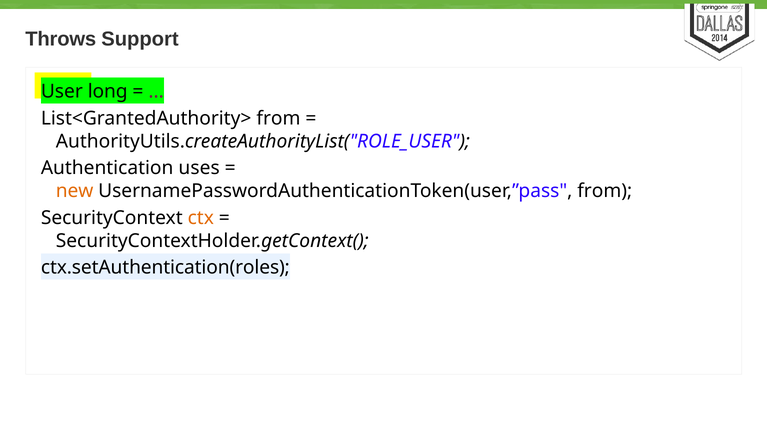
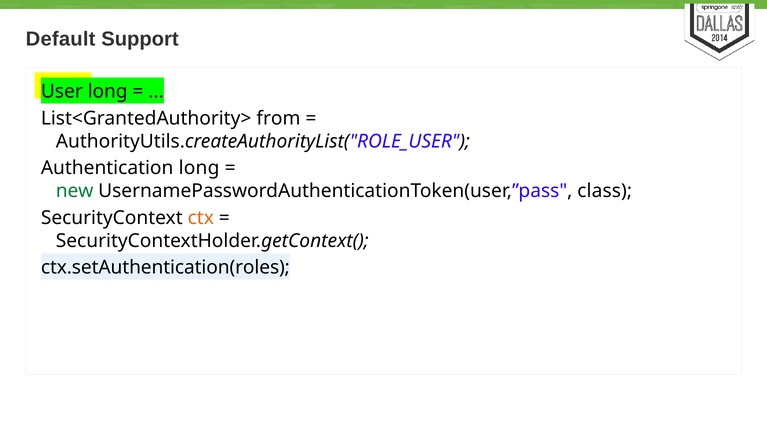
Throws: Throws -> Default (61, 39)
Authentication uses: uses -> long (199, 168)
new colour: orange -> green (75, 191)
UsernamePasswordAuthenticationToken(user,”pass from: from -> class (605, 191)
